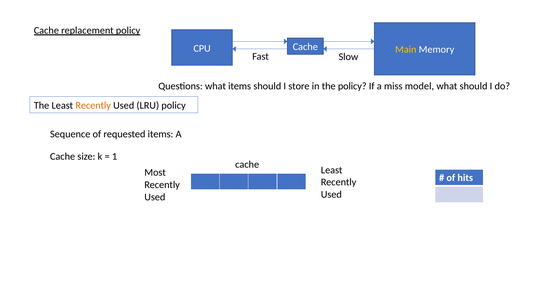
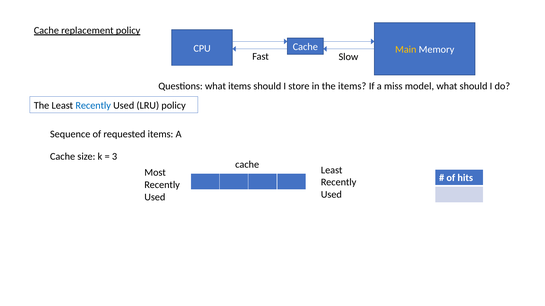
the policy: policy -> items (352, 86)
Recently colour: orange -> blue (93, 106)
1: 1 -> 3 (115, 157)
